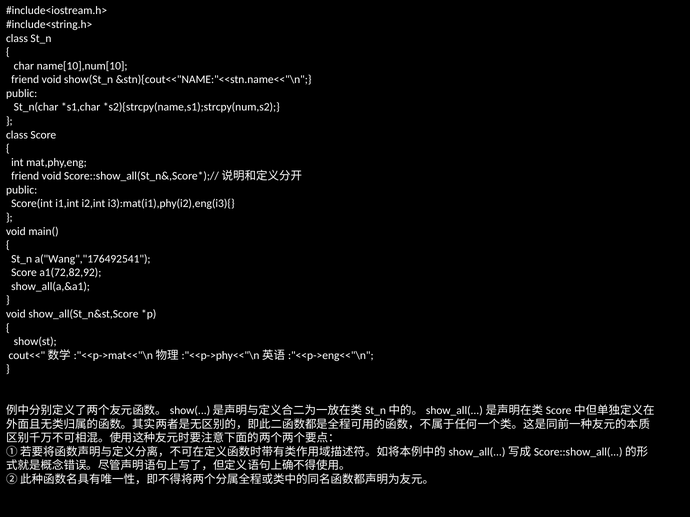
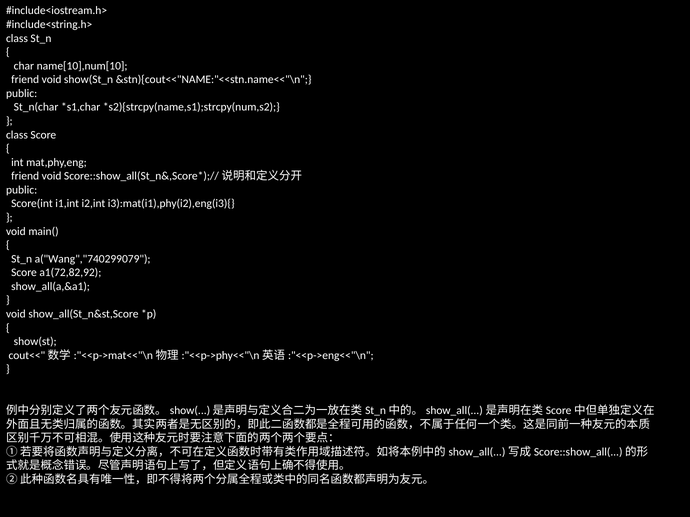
a("Wang","176492541: a("Wang","176492541 -> a("Wang","740299079 (93, 259)
